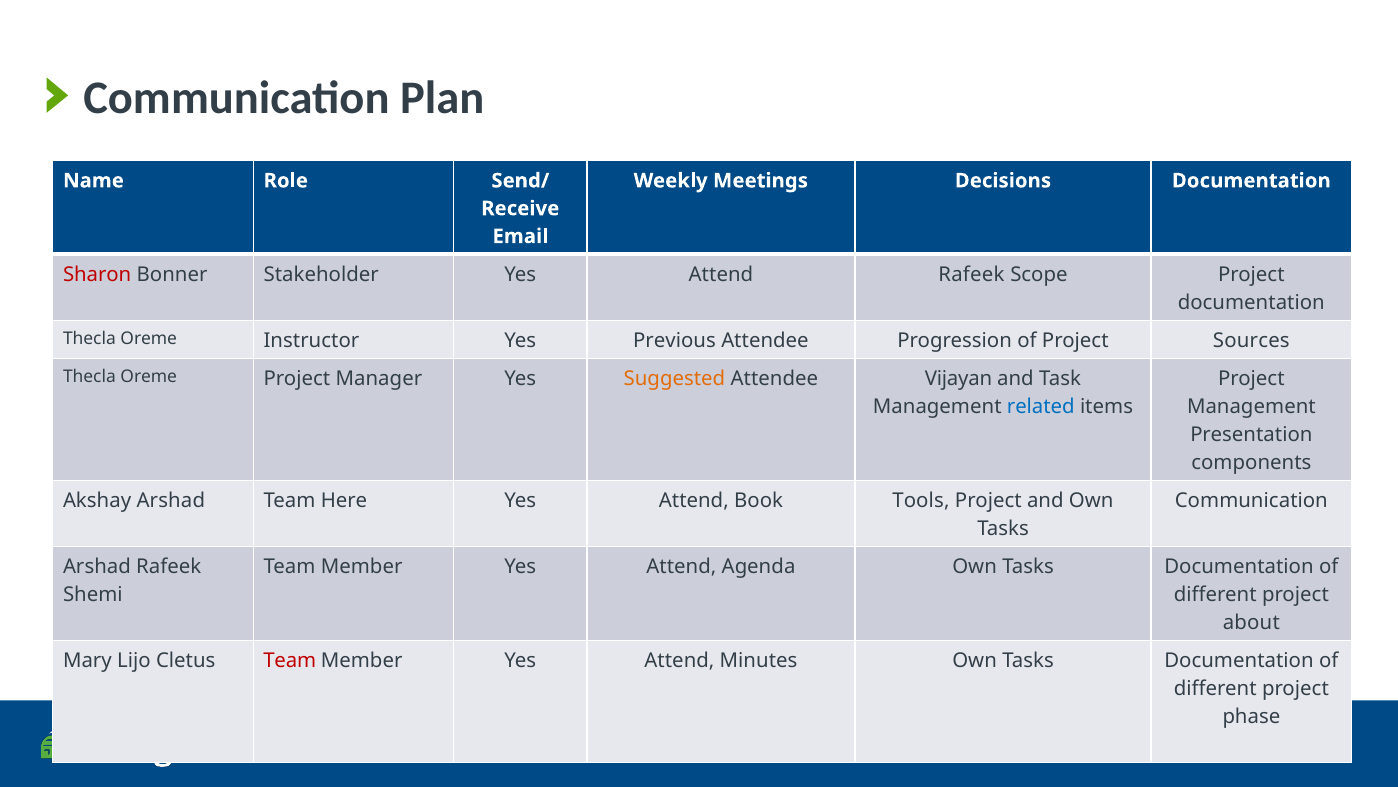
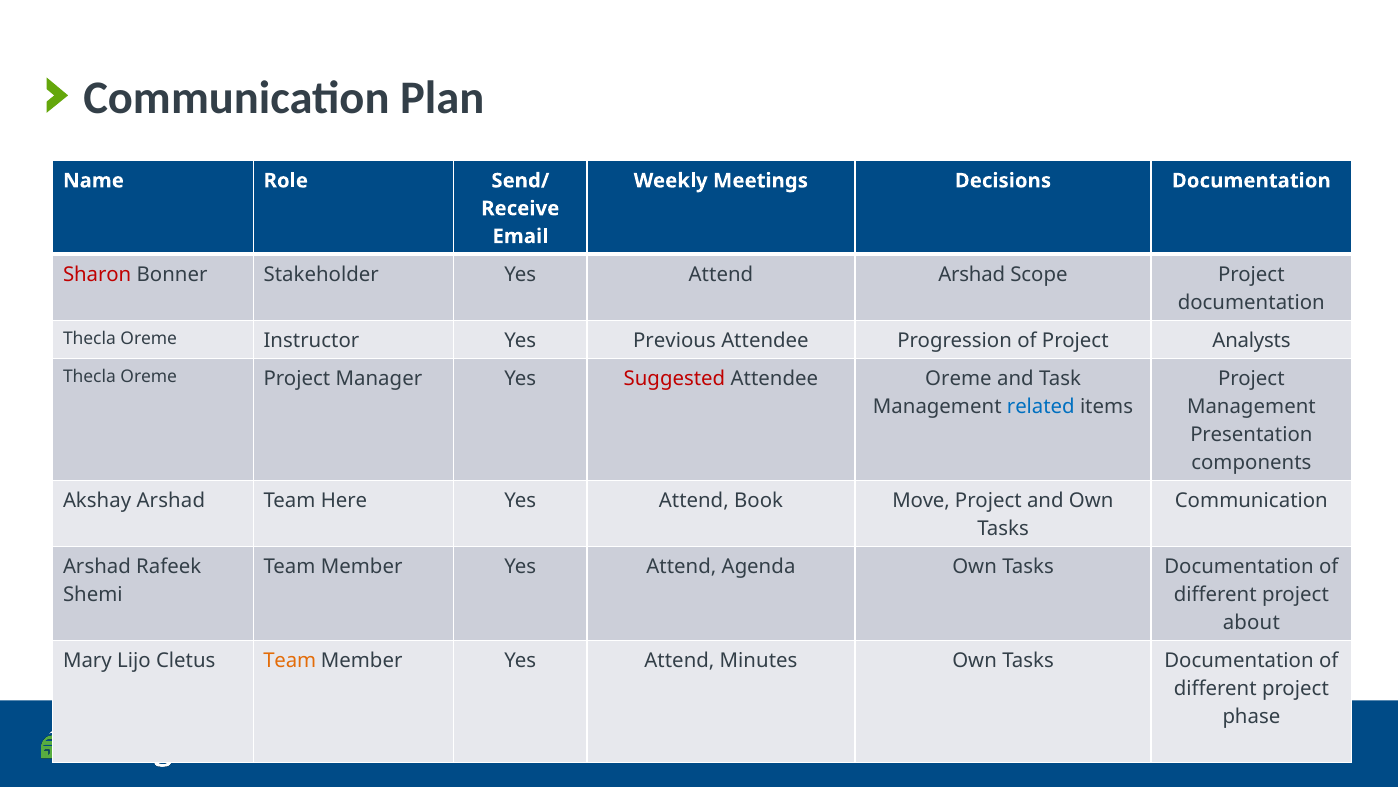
Attend Rafeek: Rafeek -> Arshad (972, 274)
Sources: Sources -> Analysts (1252, 341)
Suggested colour: orange -> red (674, 379)
Attendee Vijayan: Vijayan -> Oreme (958, 379)
Tools: Tools -> Move (921, 501)
Team colour: red -> orange (290, 660)
